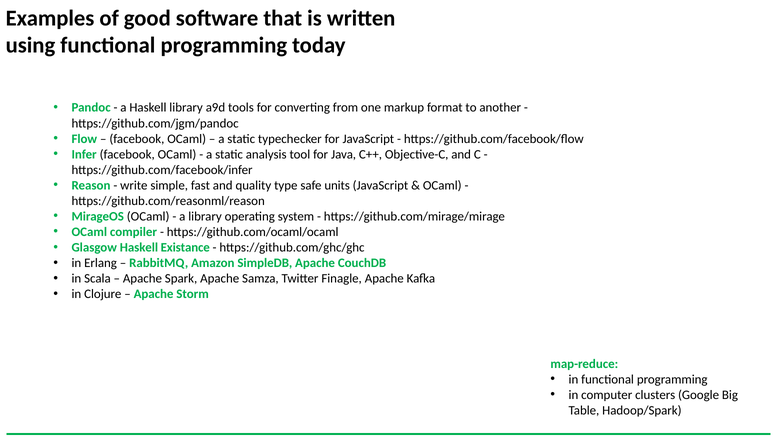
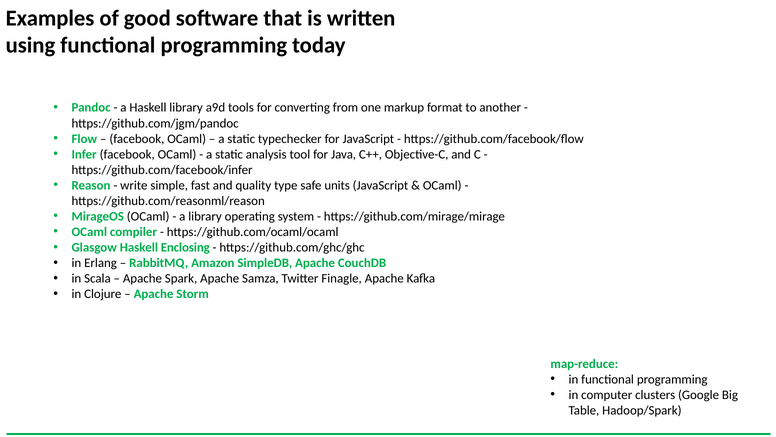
Existance: Existance -> Enclosing (185, 247)
